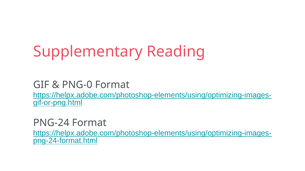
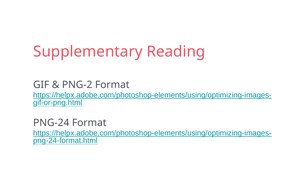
PNG-0: PNG-0 -> PNG-2 (77, 85)
